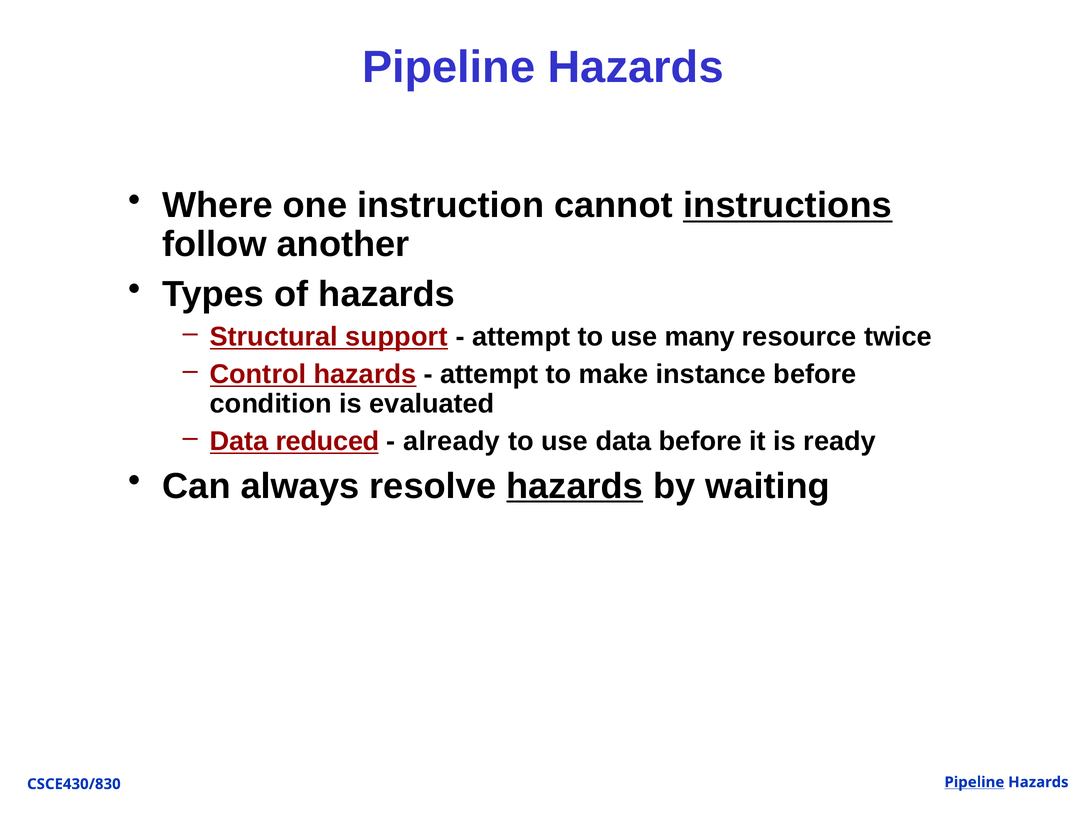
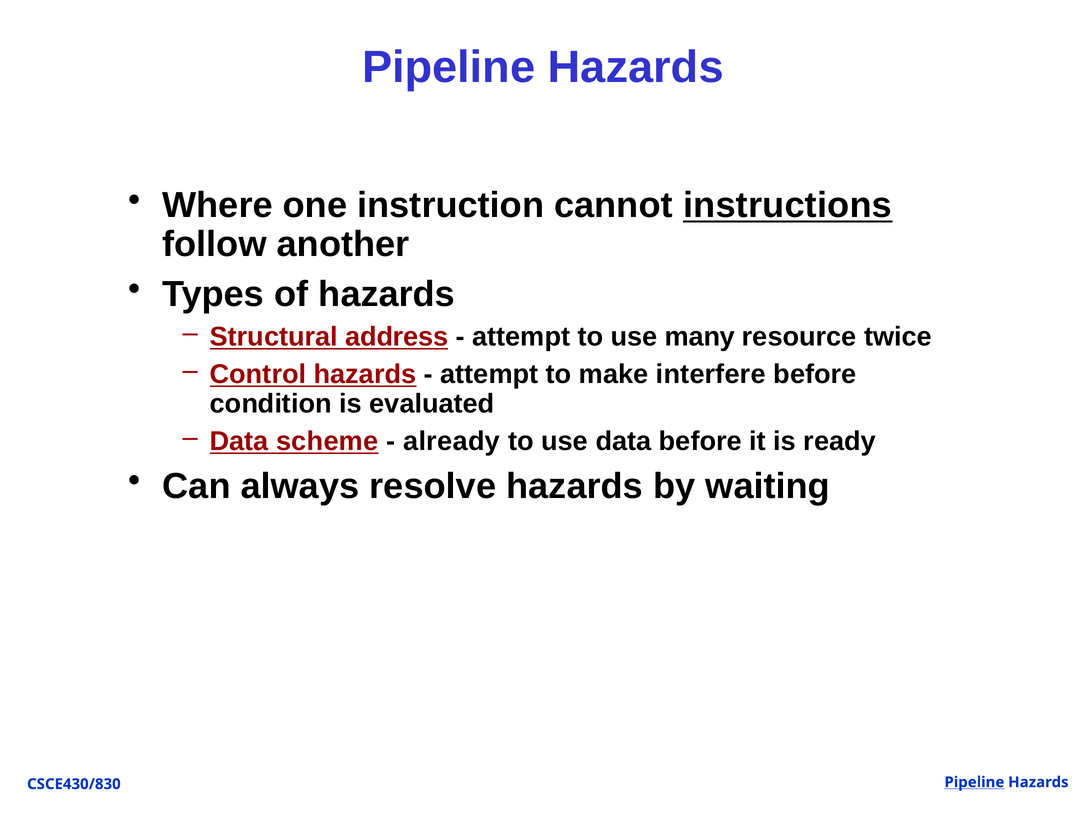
support: support -> address (397, 337)
instance: instance -> interfere (711, 375)
reduced: reduced -> scheme (327, 441)
hazards underline: present -> none (575, 486)
